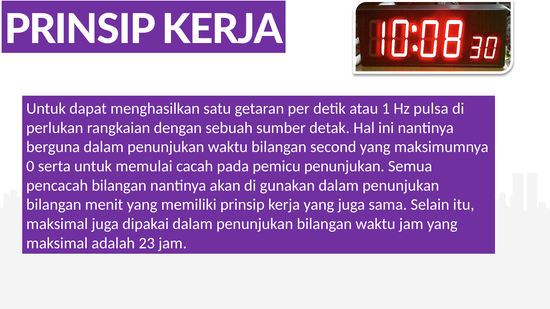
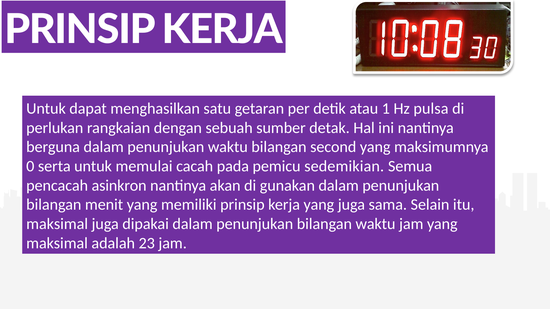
pemicu penunjukan: penunjukan -> sedemikian (344, 166)
pencacah bilangan: bilangan -> asinkron (119, 186)
